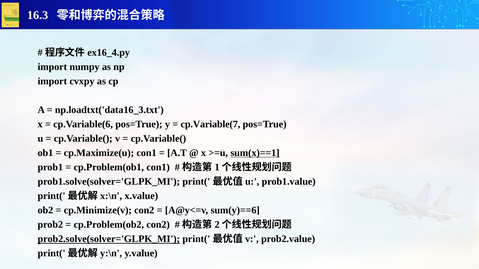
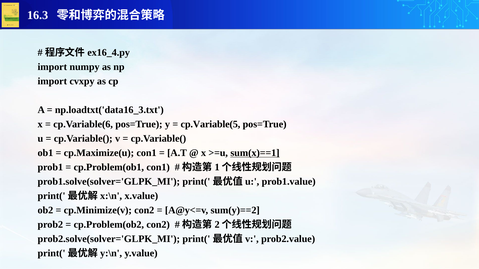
cp.Variable(7: cp.Variable(7 -> cp.Variable(5 (210, 124)
sum(y)==6: sum(y)==6 -> sum(y)==2 (235, 211)
prob2.solve(solver='GLPK_MI underline: present -> none (109, 239)
